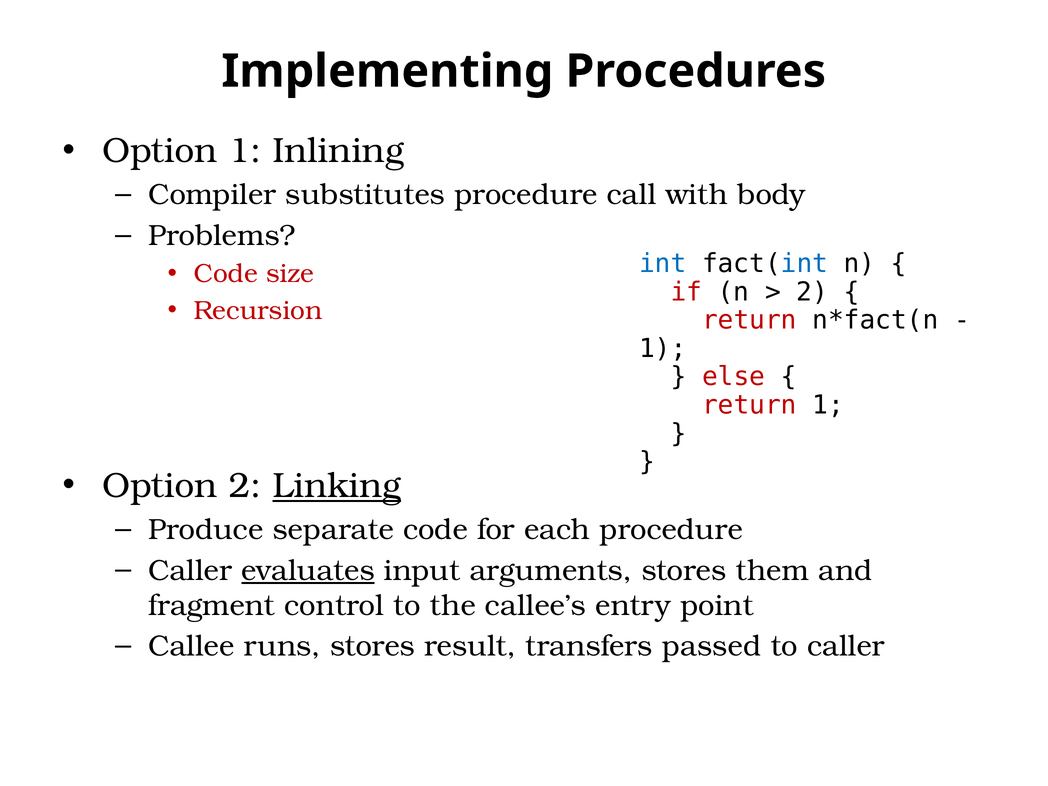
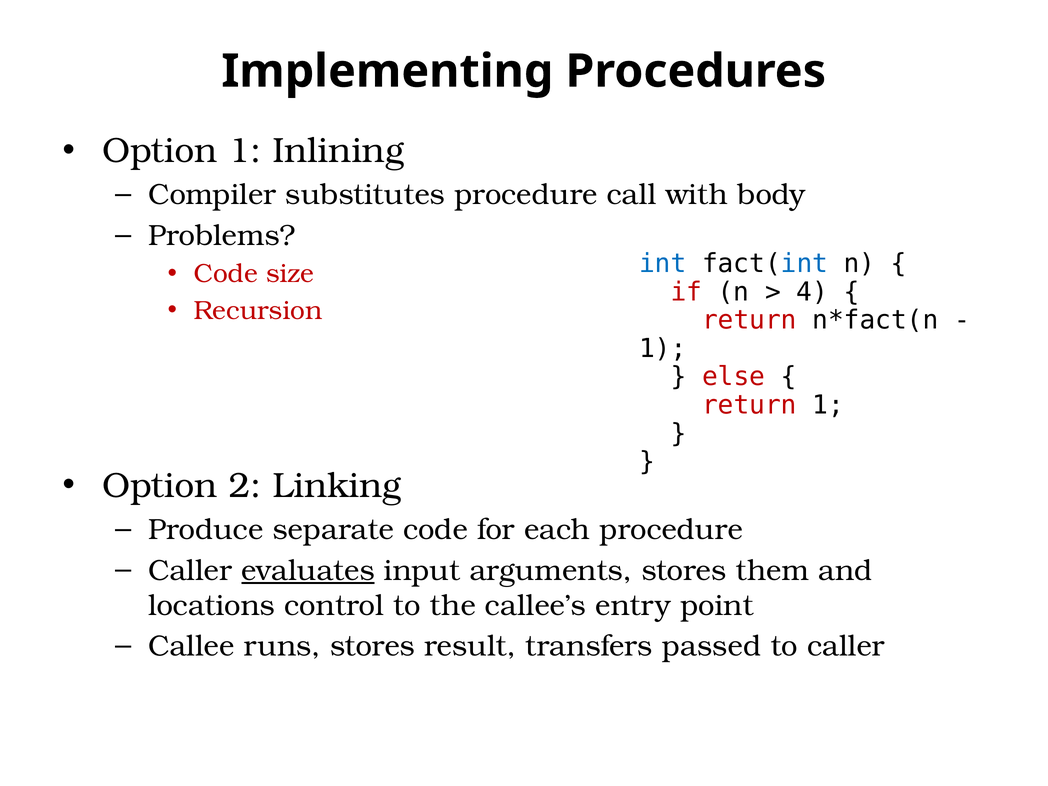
2: 2 -> 4 (812, 292)
Linking underline: present -> none (337, 486)
fragment: fragment -> locations (212, 605)
